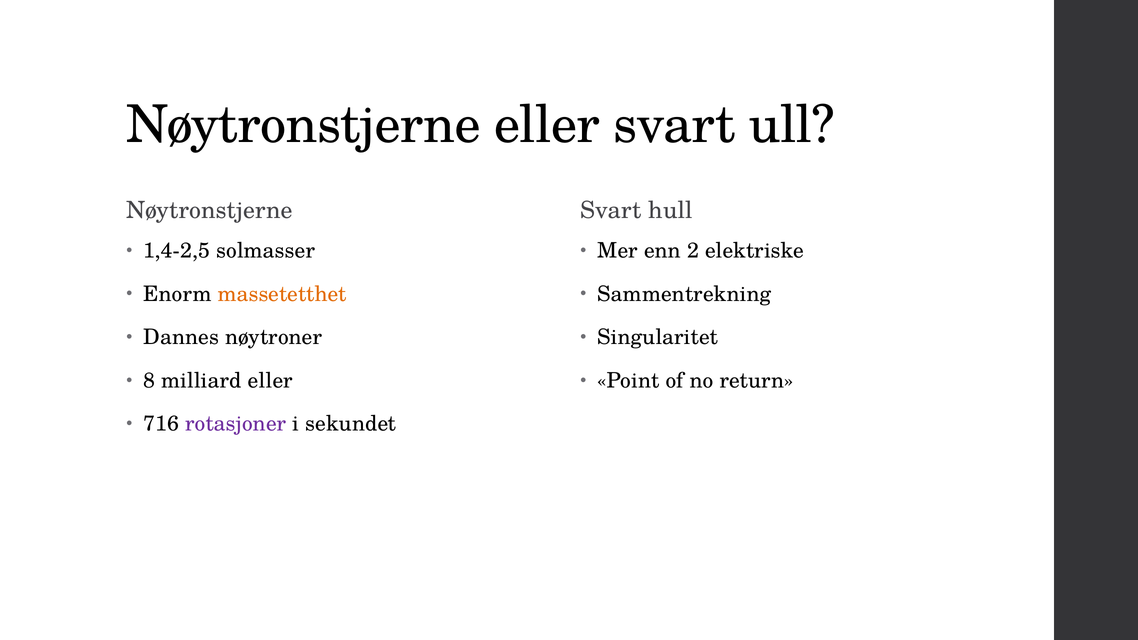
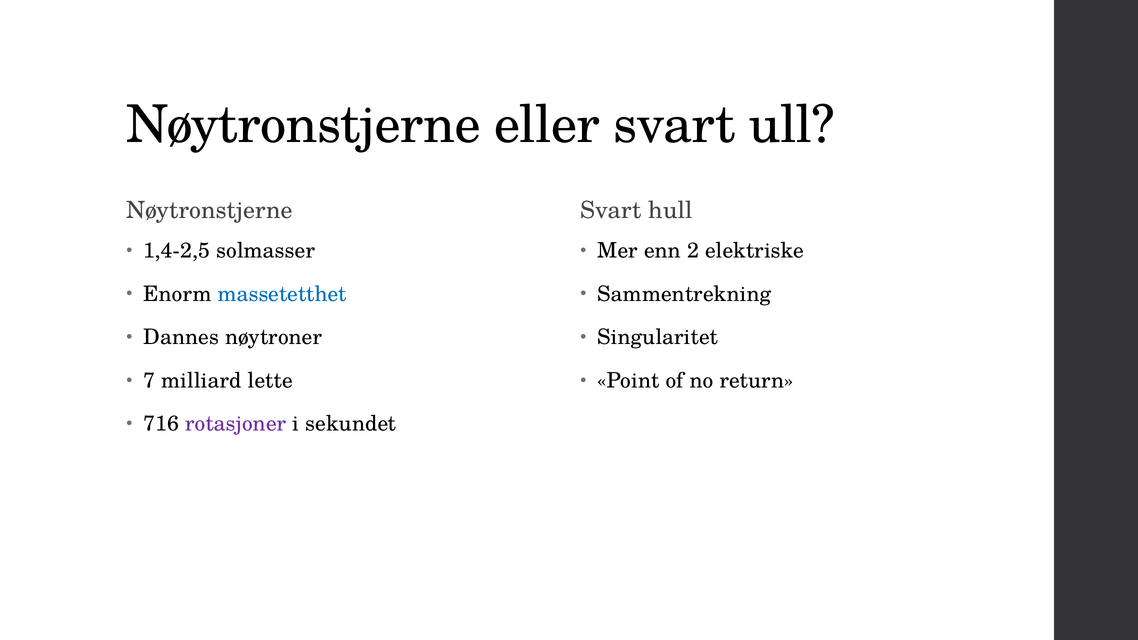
massetetthet colour: orange -> blue (282, 294)
8: 8 -> 7 (149, 381)
milliard eller: eller -> lette (270, 381)
